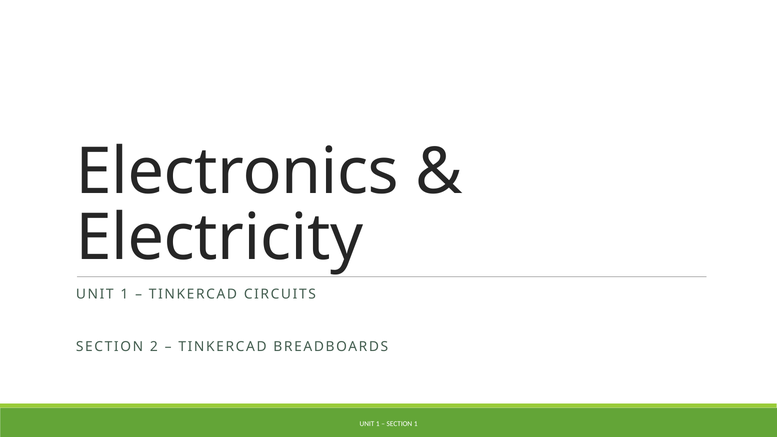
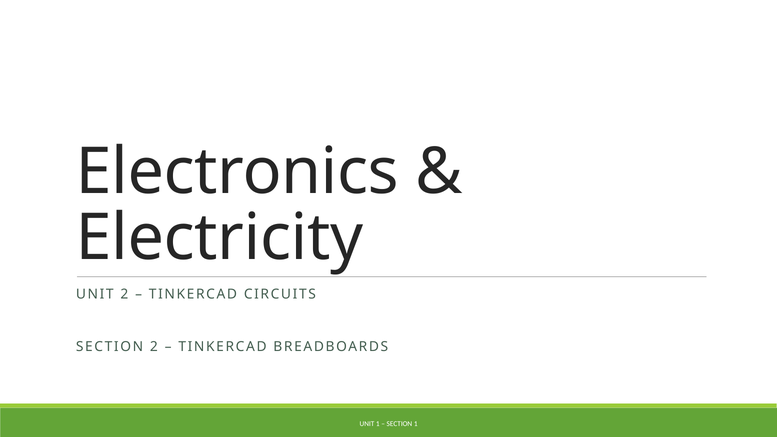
1: 1 -> 2 (124, 294)
